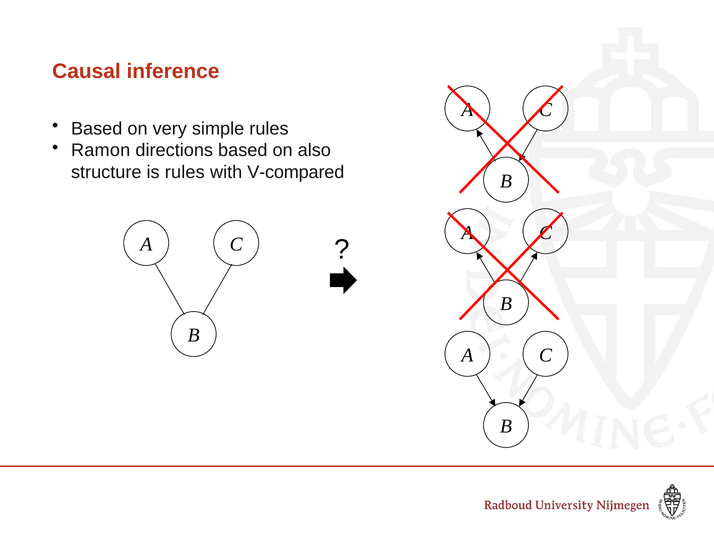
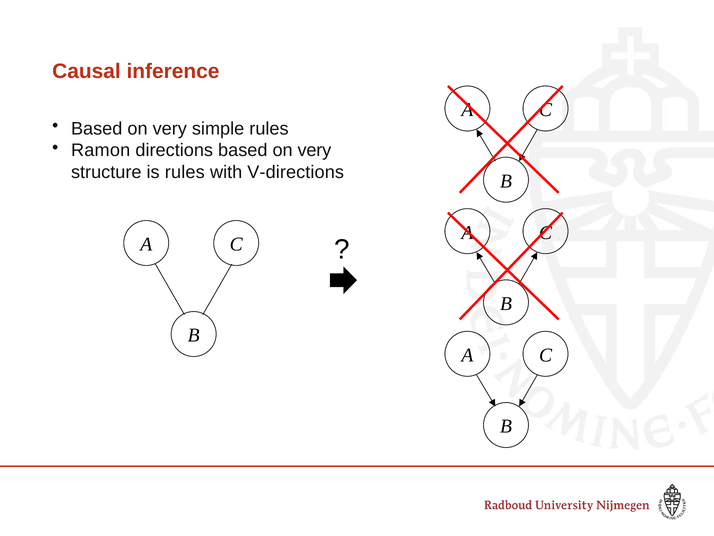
directions based on also: also -> very (314, 150)
V-compared: V-compared -> V-directions (296, 172)
